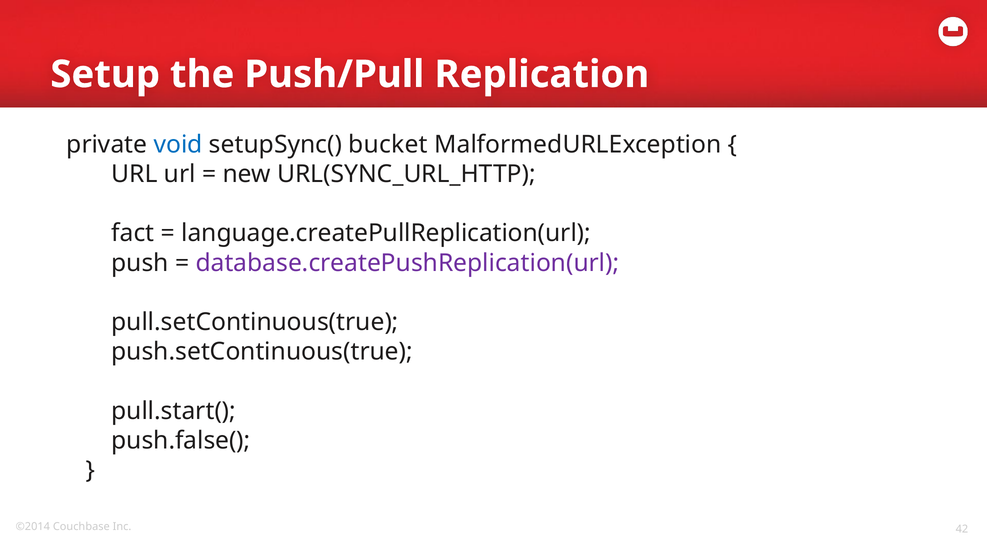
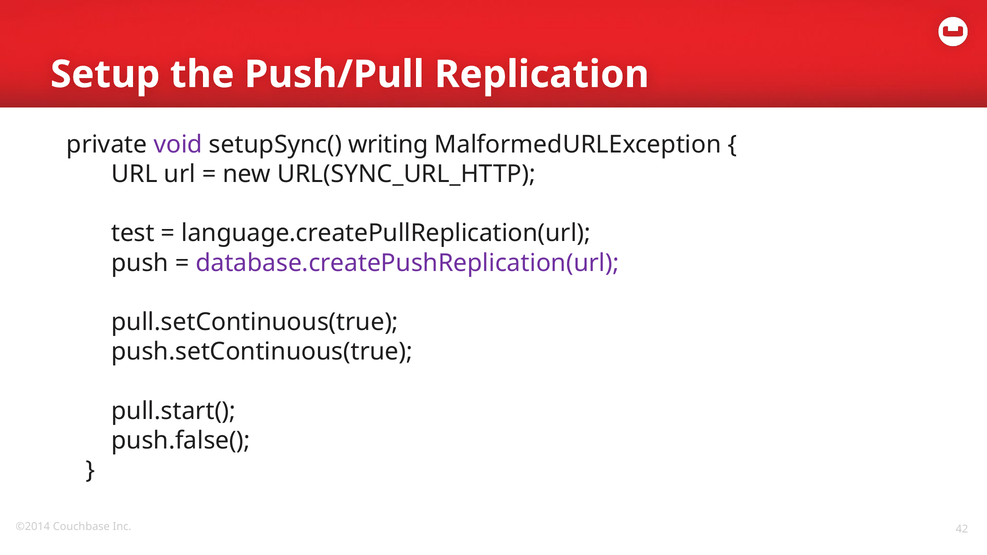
void colour: blue -> purple (178, 145)
bucket: bucket -> writing (388, 145)
fact: fact -> test (133, 233)
